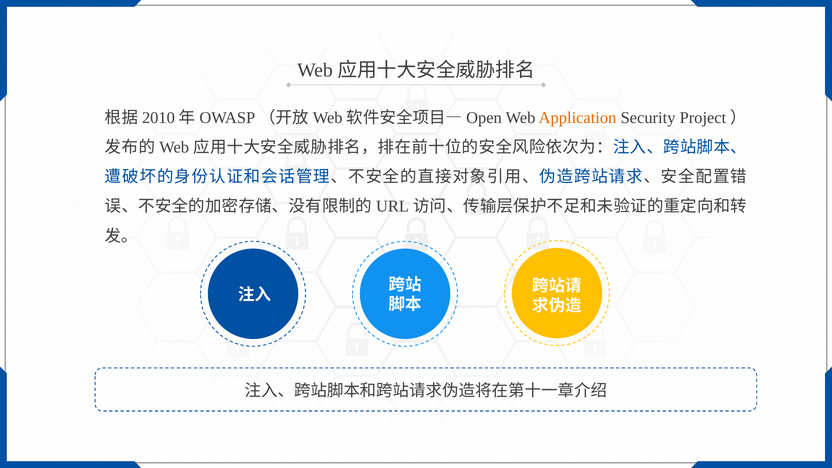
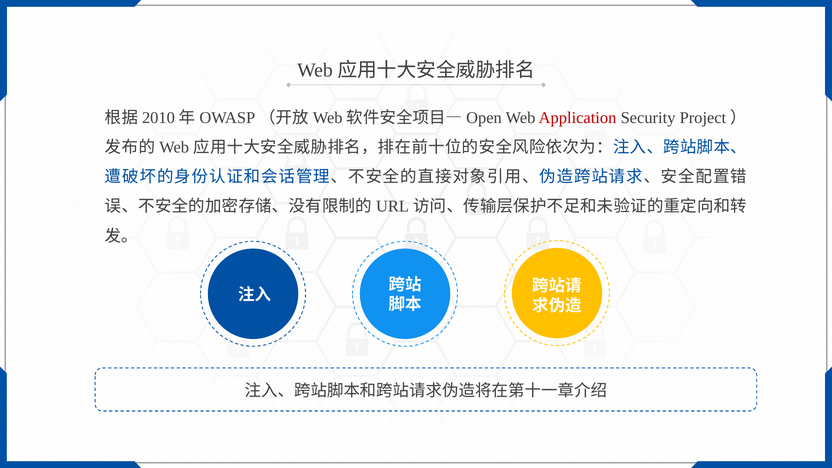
Application colour: orange -> red (578, 118)
